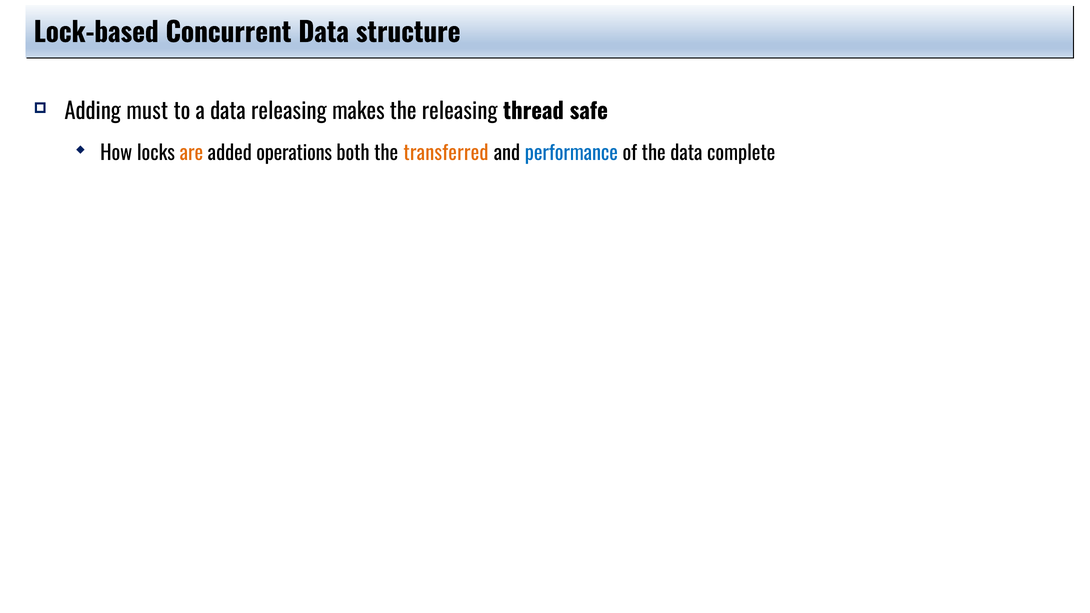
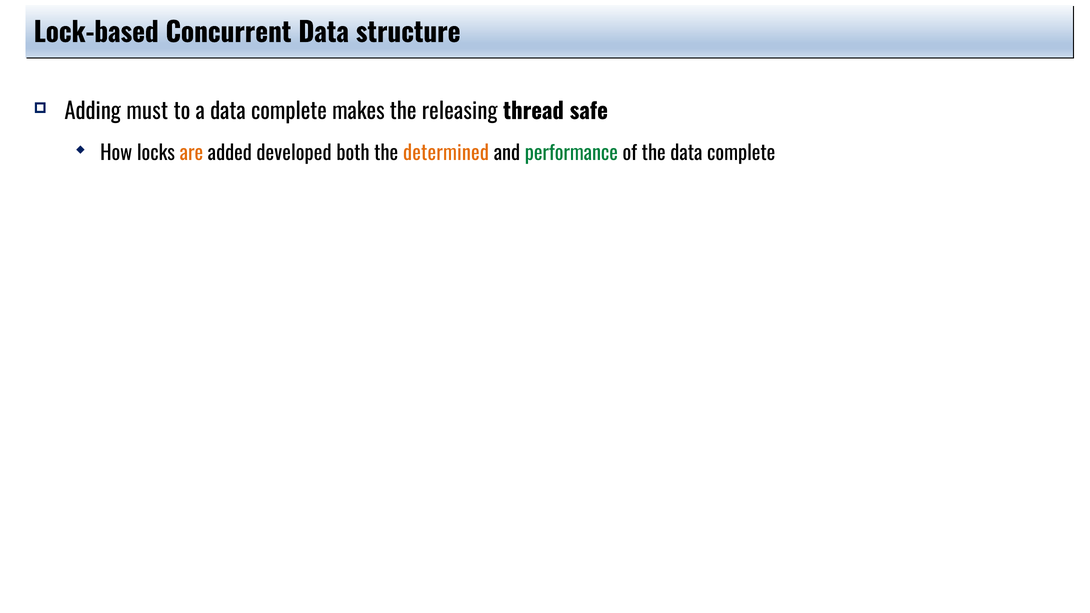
a data releasing: releasing -> complete (289, 112)
operations: operations -> developed (294, 154)
transferred: transferred -> determined (446, 154)
performance colour: blue -> green (571, 154)
